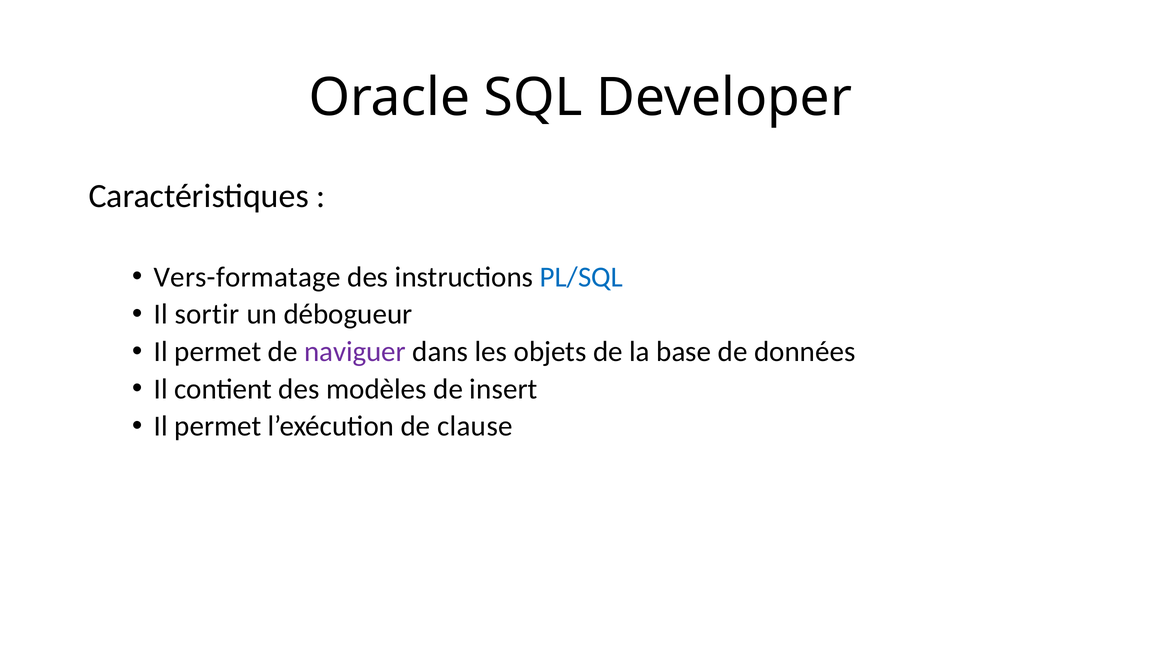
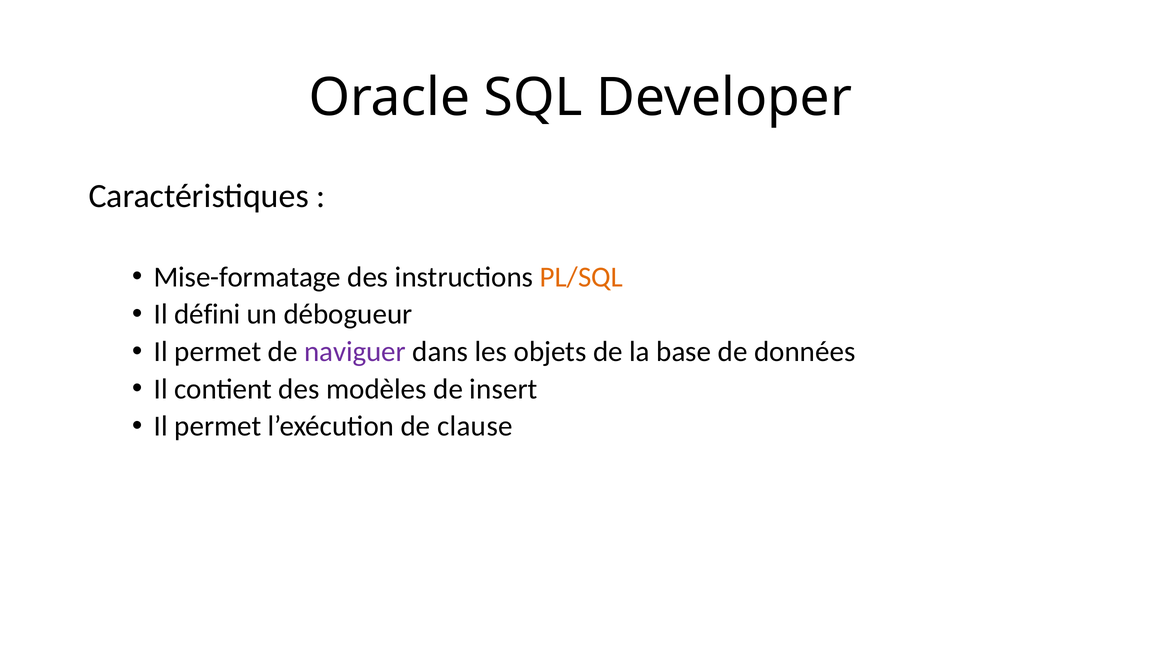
Vers-formatage: Vers-formatage -> Mise-formatage (247, 277)
PL/SQL colour: blue -> orange (581, 277)
sortir: sortir -> défini (207, 314)
